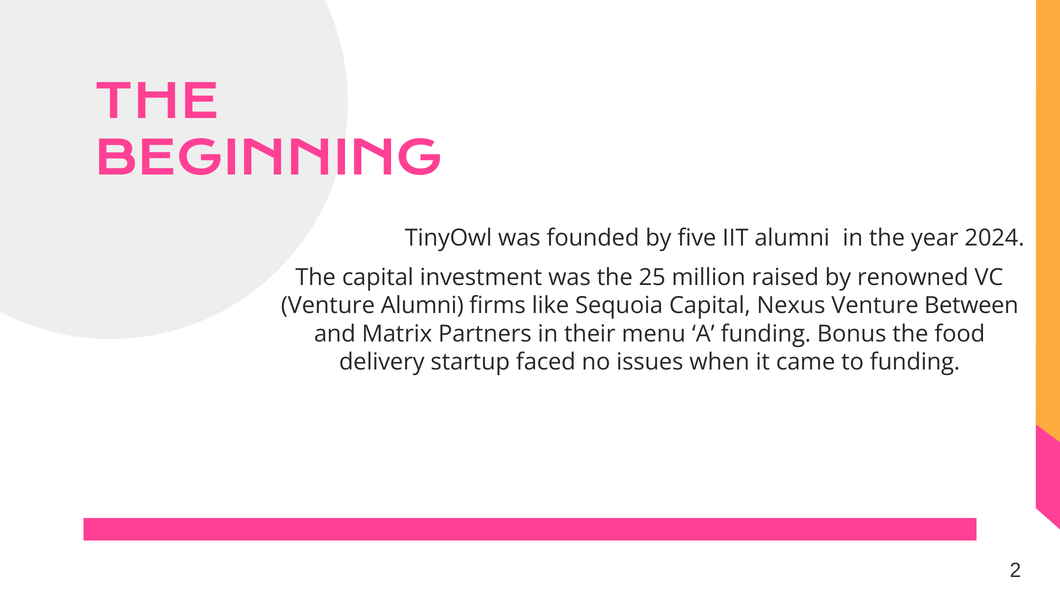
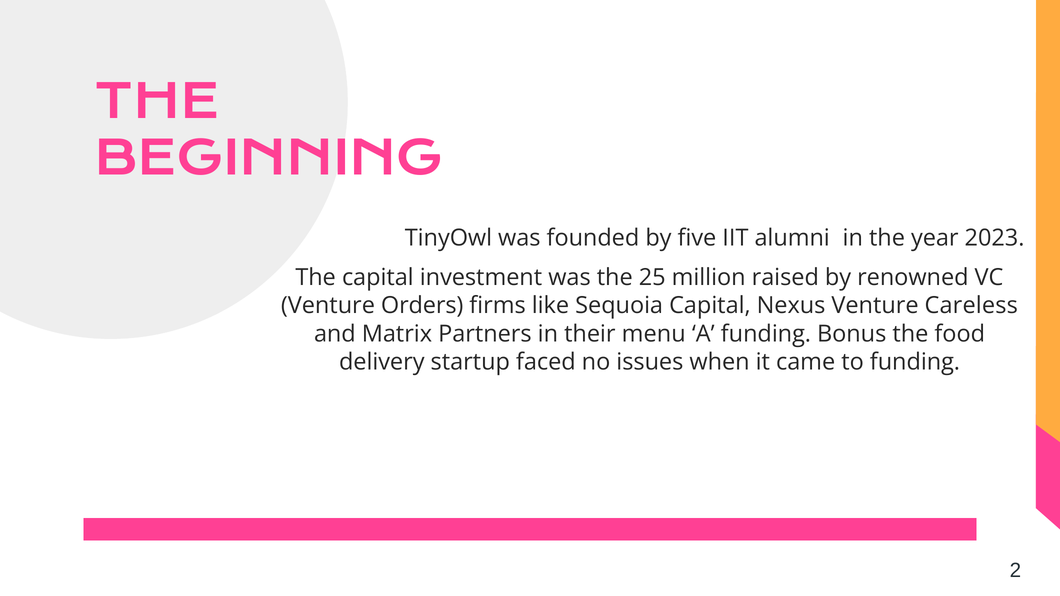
2024: 2024 -> 2023 (995, 238)
Venture Alumni: Alumni -> Orders (422, 306)
Between: Between -> Careless (971, 306)
